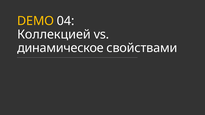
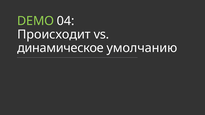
DEMO colour: yellow -> light green (36, 21)
Коллекцией: Коллекцией -> Происходит (54, 35)
свойствами: свойствами -> умолчанию (142, 48)
